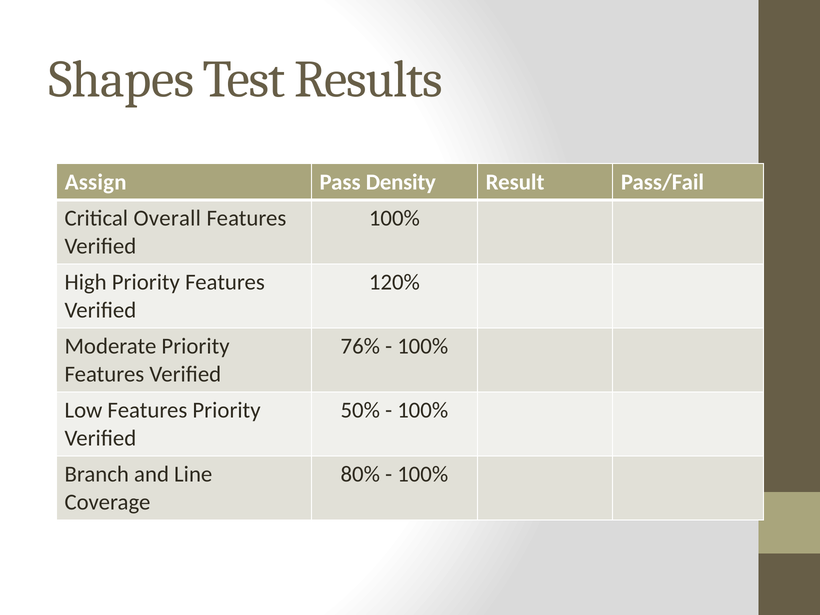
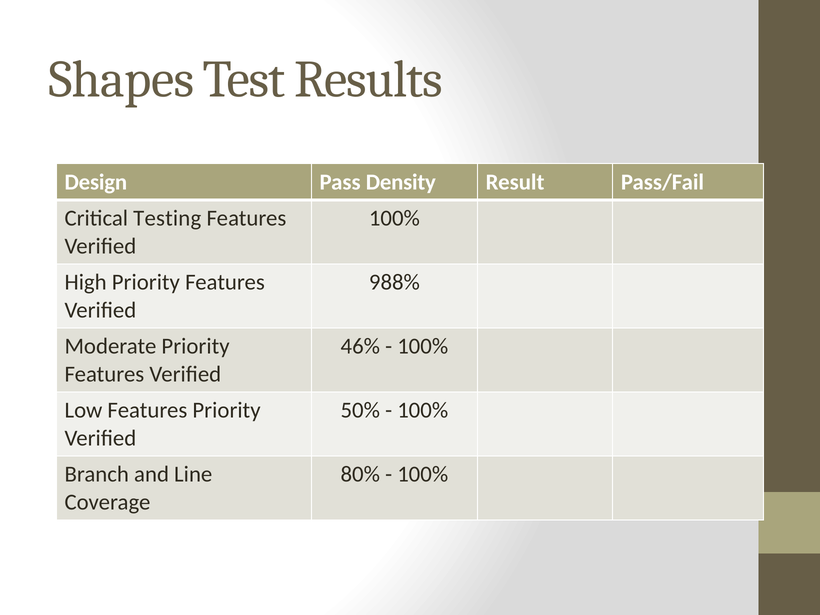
Assign: Assign -> Design (96, 182)
Overall: Overall -> Testing (167, 218)
120%: 120% -> 988% (394, 282)
76%: 76% -> 46% (360, 346)
